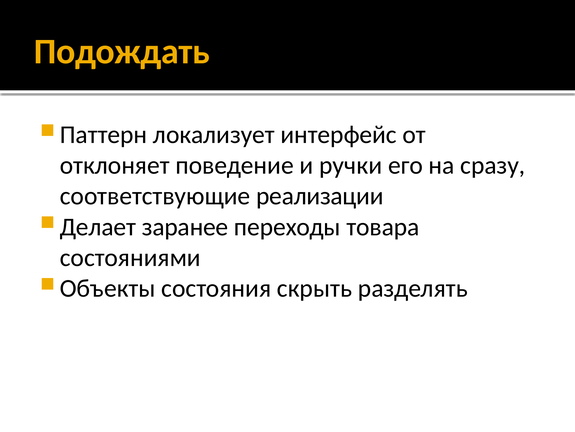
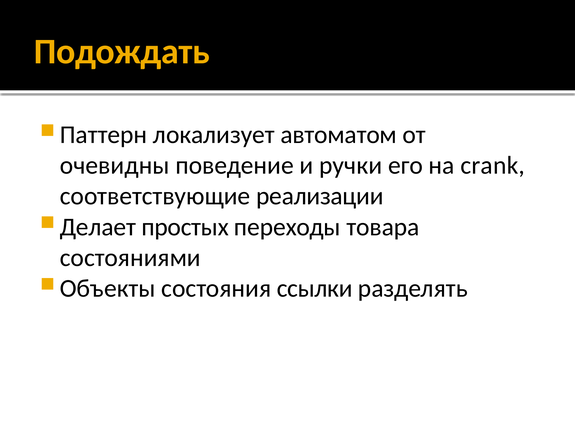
интерфейс: интерфейс -> автоматом (339, 135)
отклоняет: отклоняет -> очевидны (115, 165)
сразу: сразу -> crank (493, 165)
заранее: заранее -> простых (185, 227)
скрыть: скрыть -> ссылки (315, 288)
